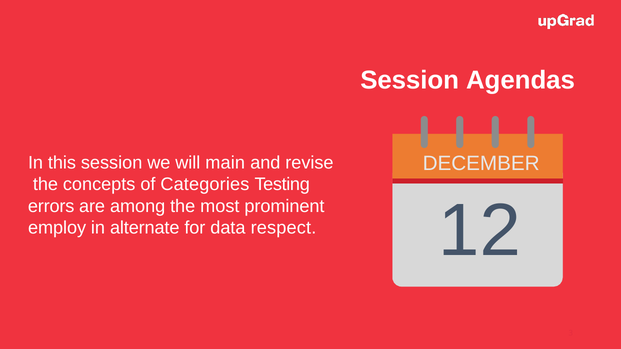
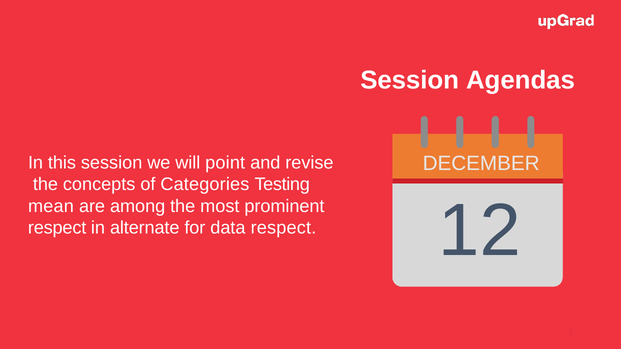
main: main -> point (225, 163)
errors: errors -> mean (51, 206)
employ: employ -> respect (57, 228)
